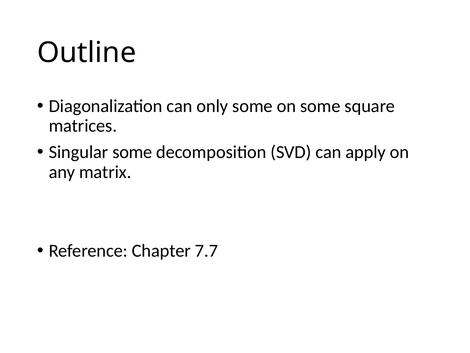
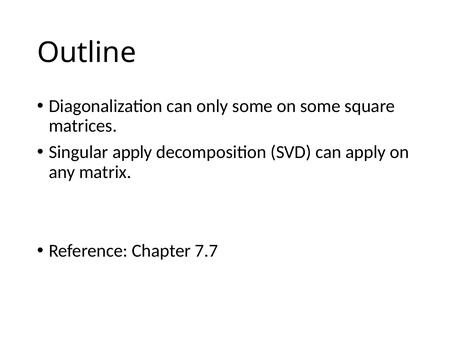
Singular some: some -> apply (132, 152)
